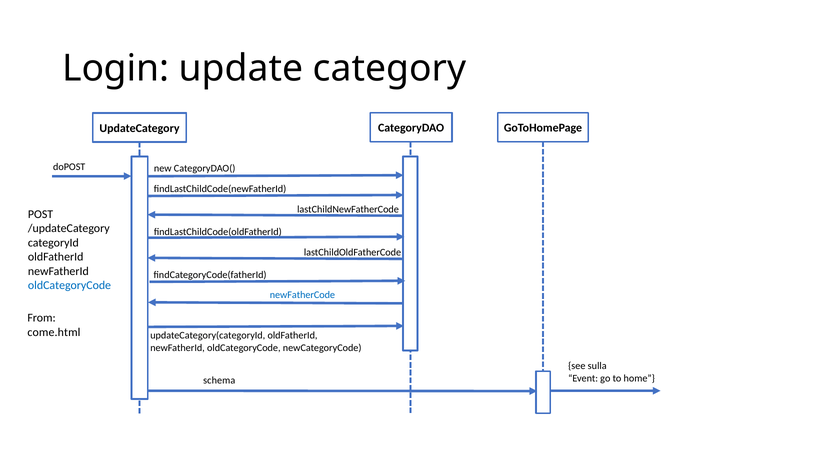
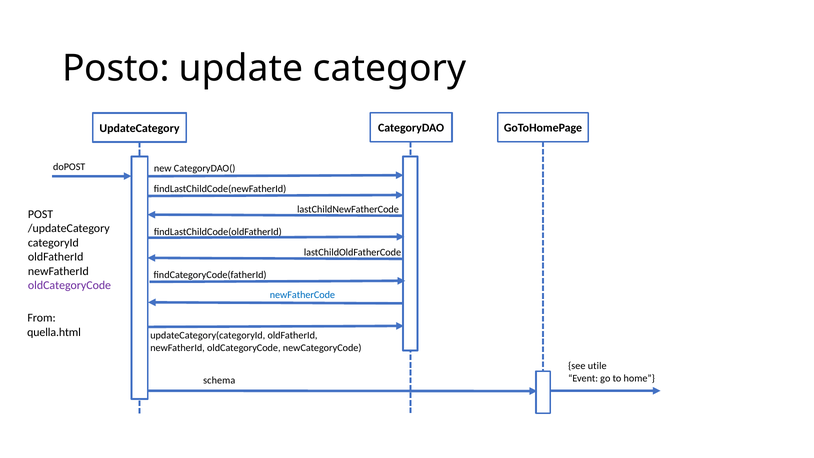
Login: Login -> Posto (116, 68)
oldCategoryCode colour: blue -> purple (70, 285)
come.html: come.html -> quella.html (54, 332)
sulla: sulla -> utile (597, 366)
